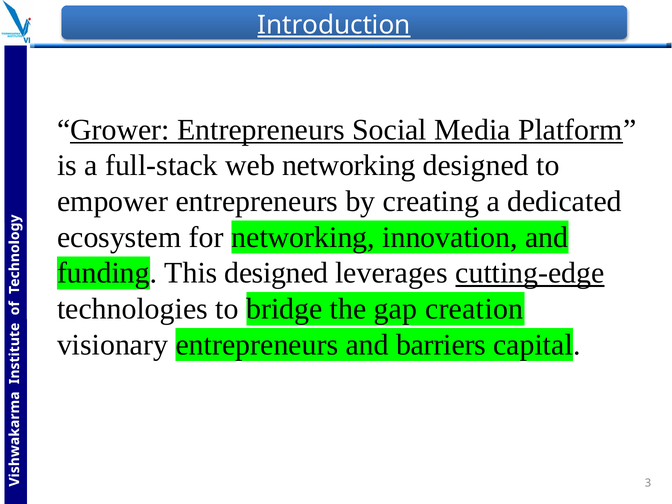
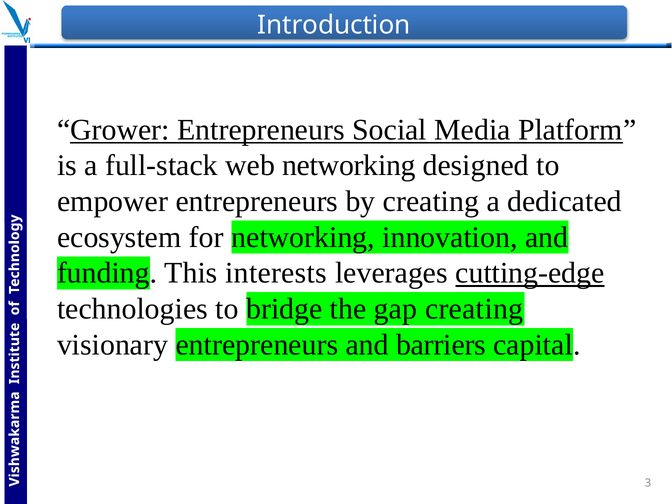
Introduction underline: present -> none (334, 25)
This designed: designed -> interests (276, 273)
gap creation: creation -> creating (474, 309)
